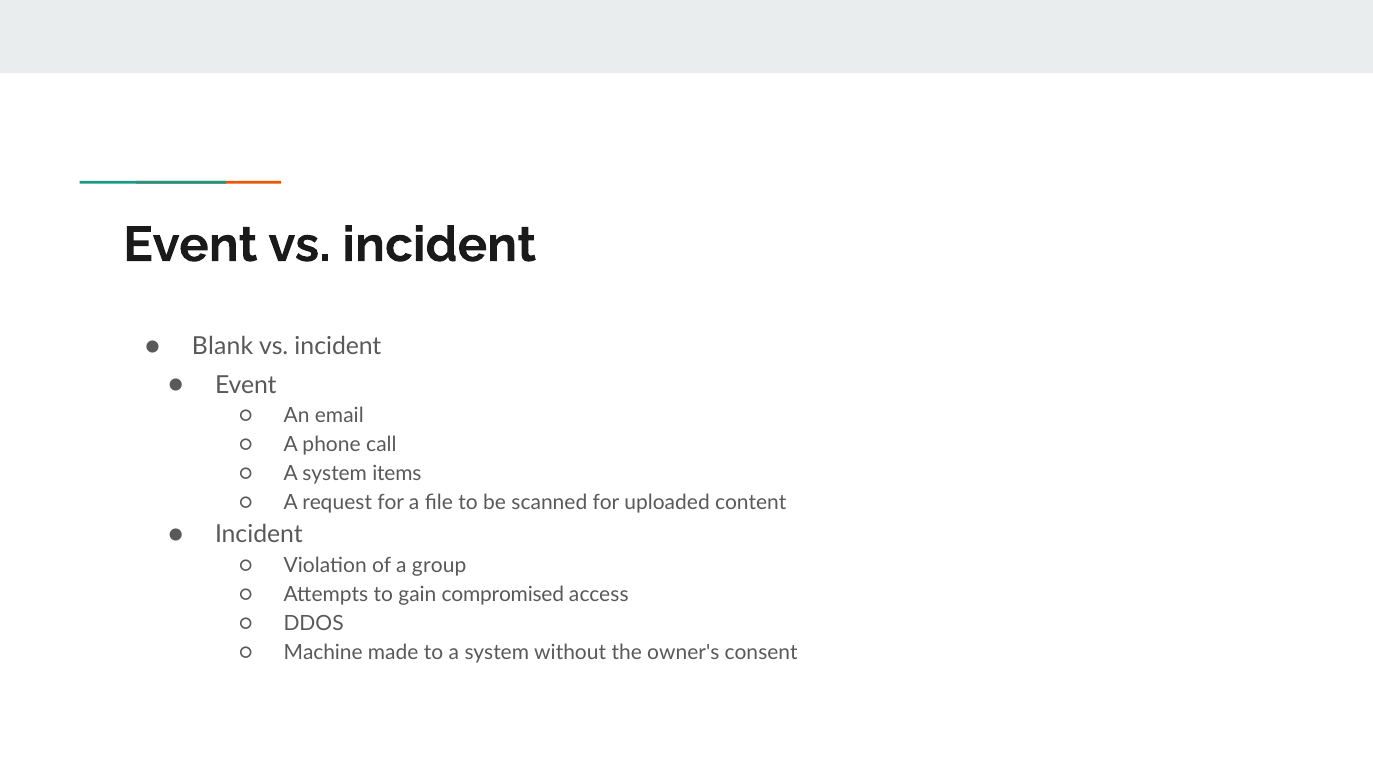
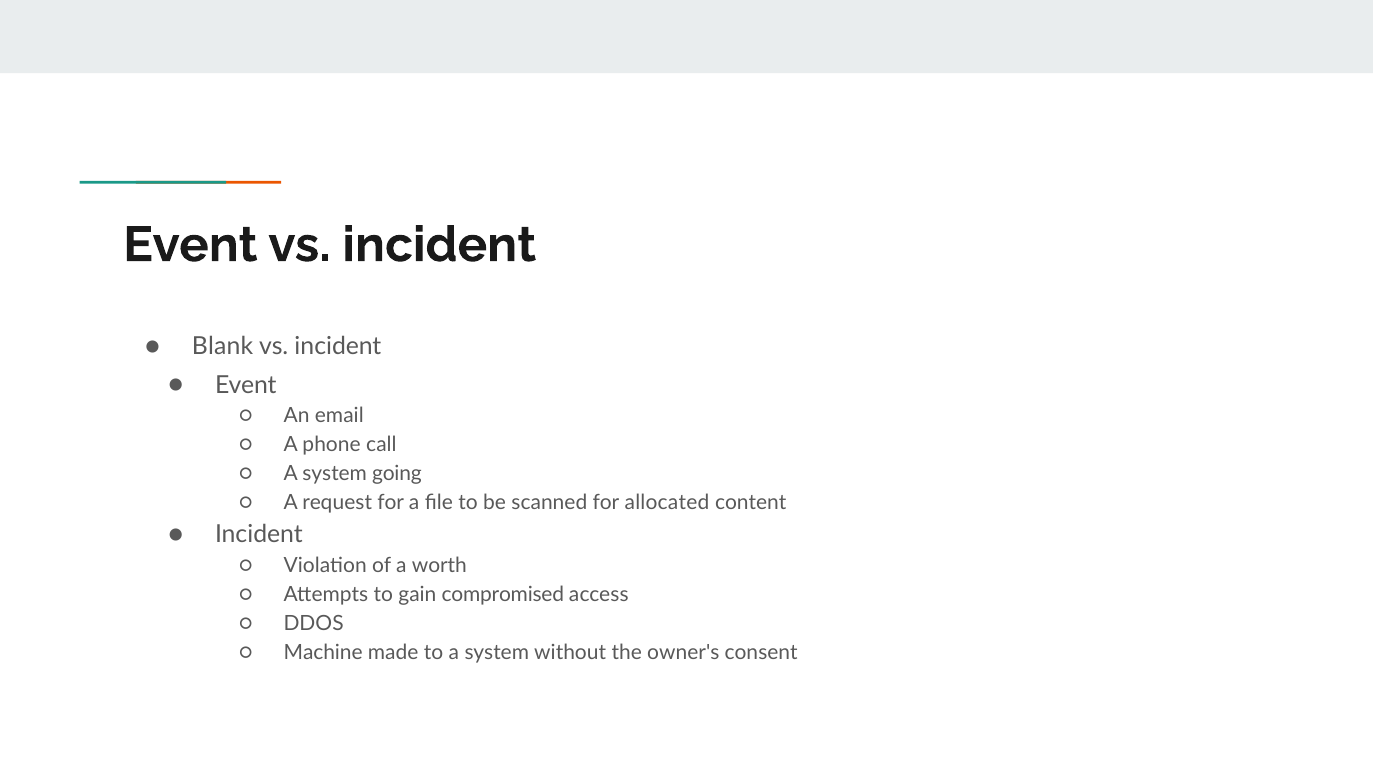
items: items -> going (397, 474)
uploaded: uploaded -> allocated (667, 503)
group: group -> worth (439, 566)
